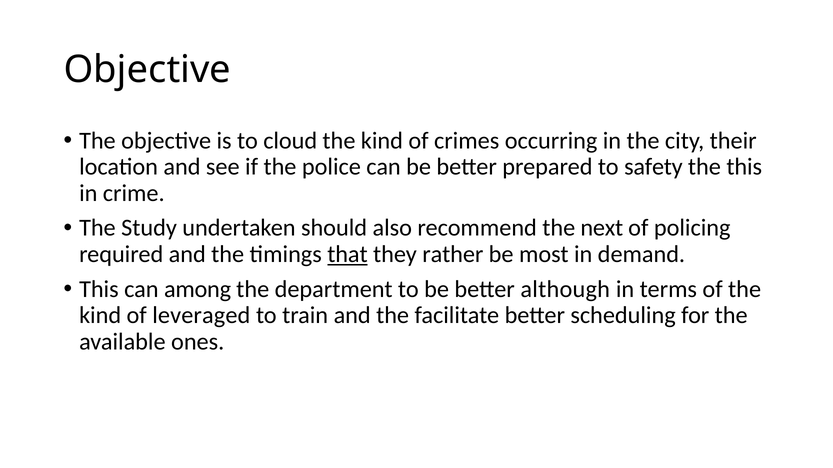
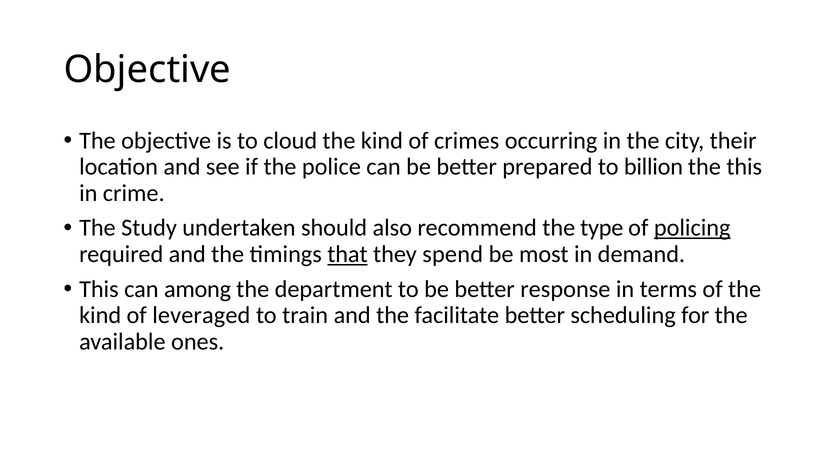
safety: safety -> billion (653, 167)
next: next -> type (602, 228)
policing underline: none -> present (692, 228)
rather: rather -> spend (453, 254)
although: although -> response (565, 289)
